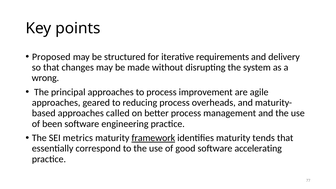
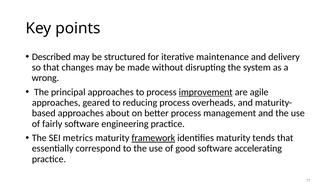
Proposed: Proposed -> Described (51, 57)
requirements: requirements -> maintenance (223, 57)
improvement underline: none -> present (206, 92)
called: called -> about (118, 113)
been: been -> fairly (52, 124)
